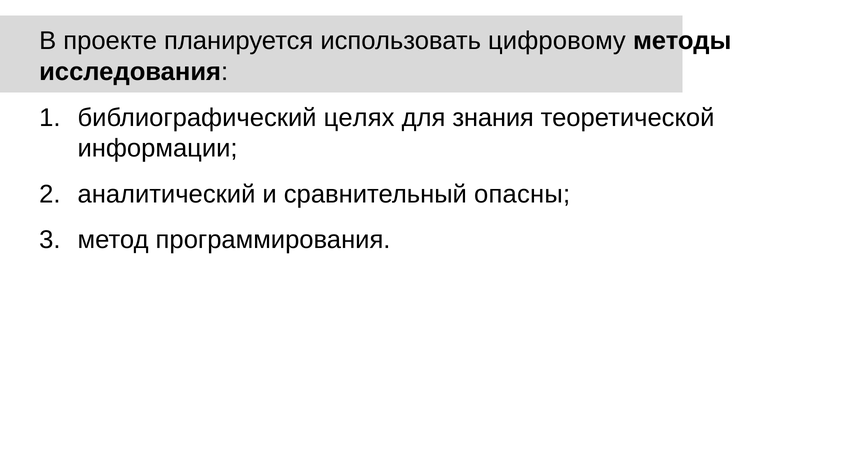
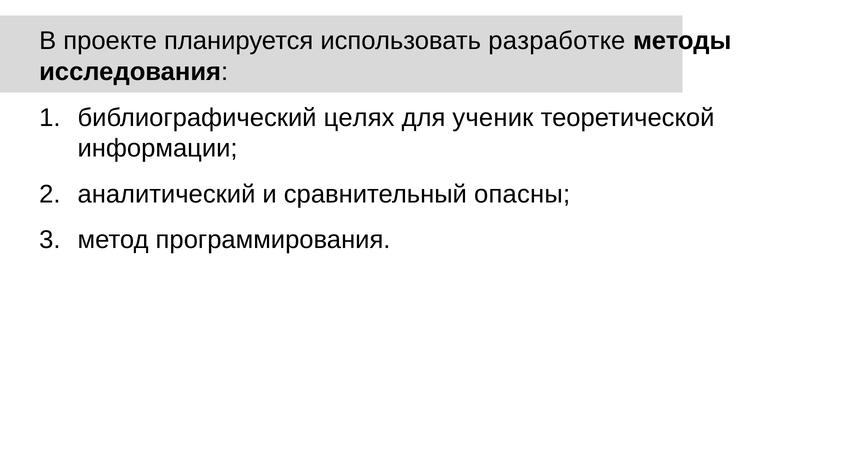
цифровому: цифровому -> разработке (557, 41)
знания: знания -> ученик (493, 118)
